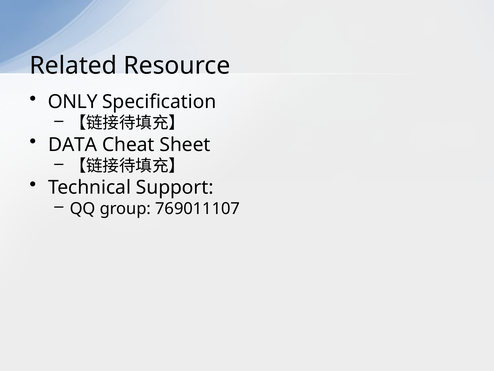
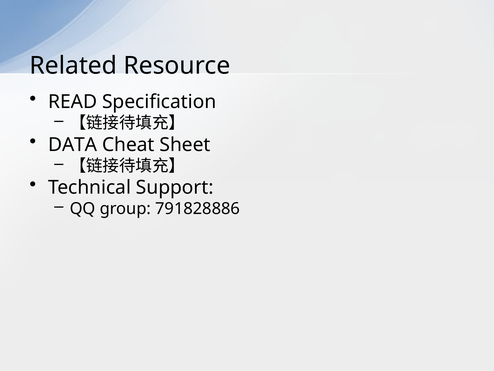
ONLY: ONLY -> READ (73, 102)
769011107: 769011107 -> 791828886 (198, 208)
